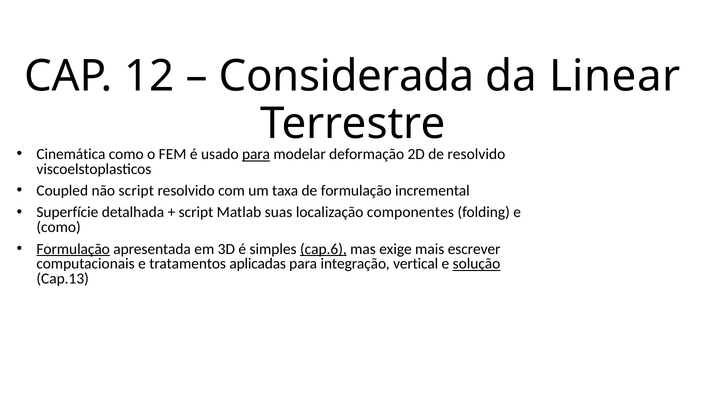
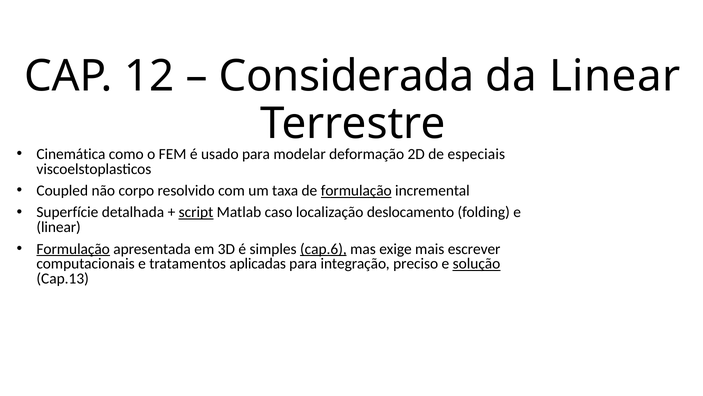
para underline: present -> none (256, 154)
resolvido: resolvido -> especiais (476, 154)
não script: script -> corpo (136, 191)
formulação underline: none -> present (356, 191)
script underline: none -> present (196, 212)
suas: suas -> caso (279, 212)
componentes: componentes -> deslocamento (411, 212)
como: como -> linear (59, 227)
vertical: vertical -> preciso (416, 264)
